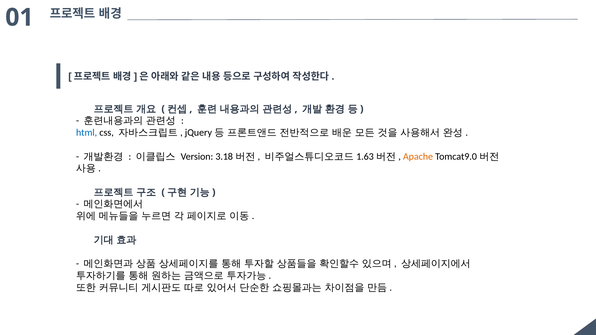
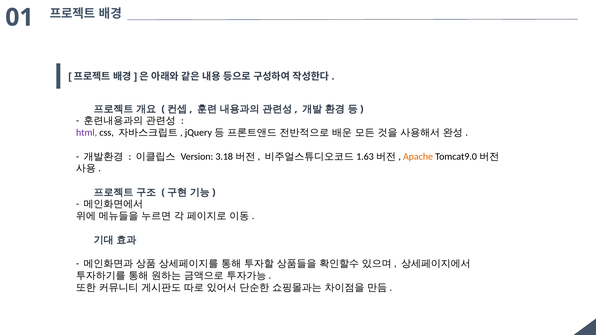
html colour: blue -> purple (87, 133)
